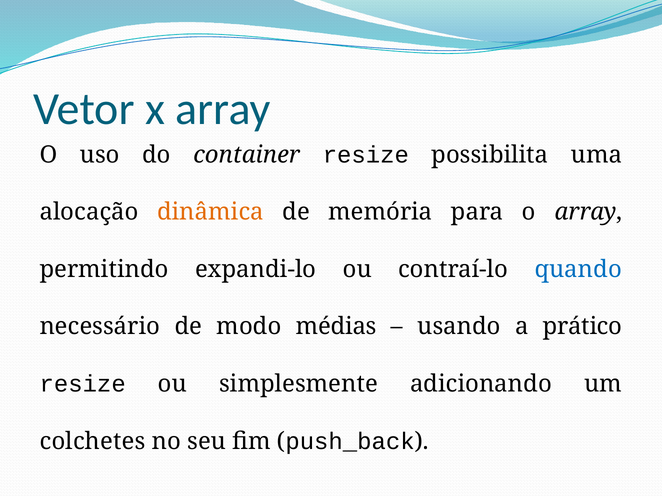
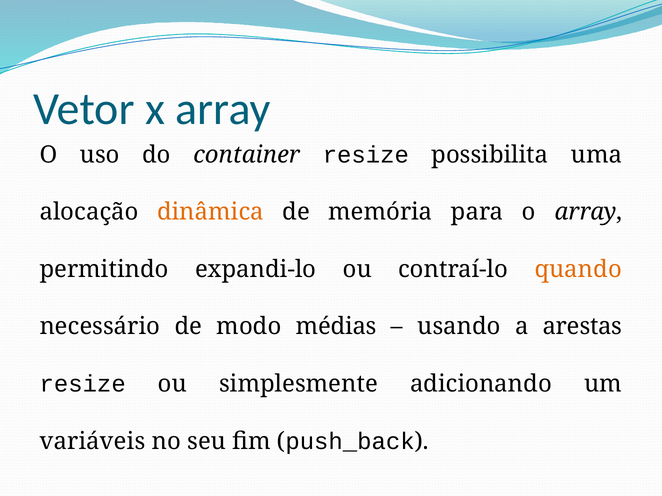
quando colour: blue -> orange (578, 270)
prático: prático -> arestas (583, 327)
colchetes: colchetes -> variáveis (93, 442)
